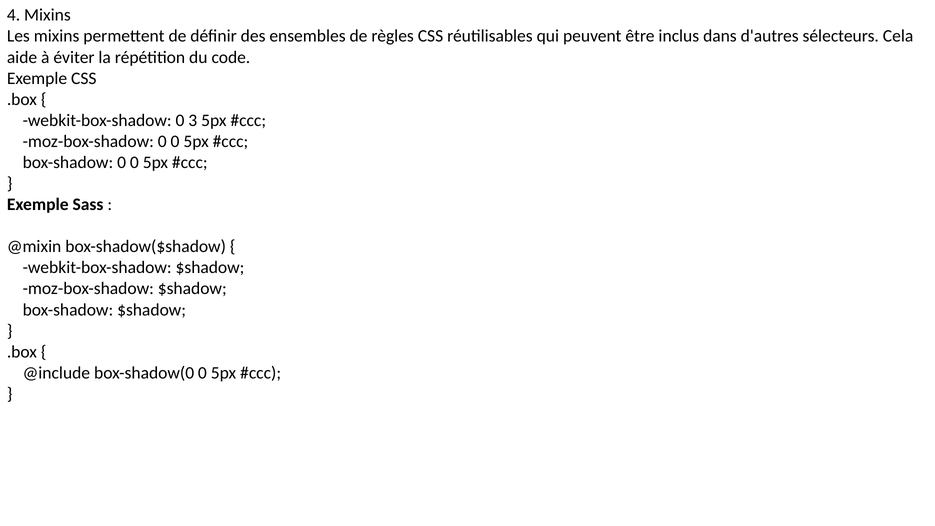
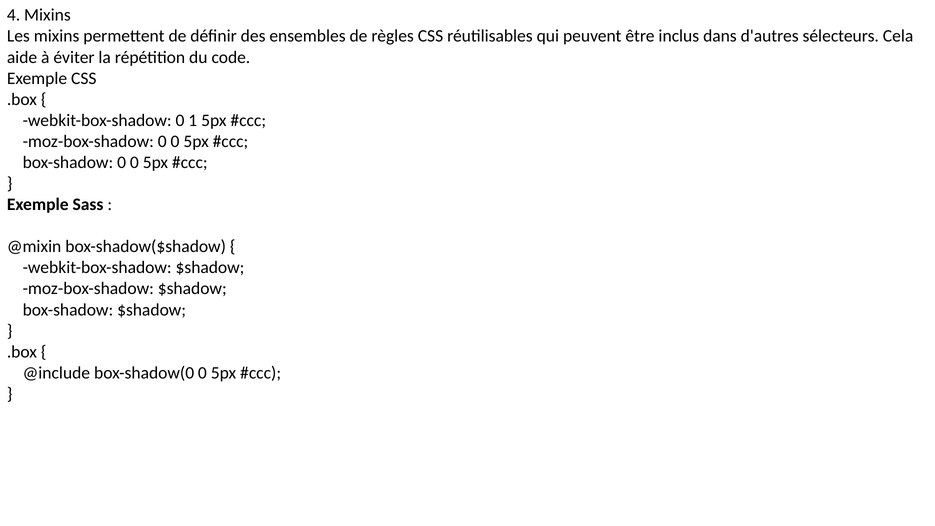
3: 3 -> 1 (193, 120)
